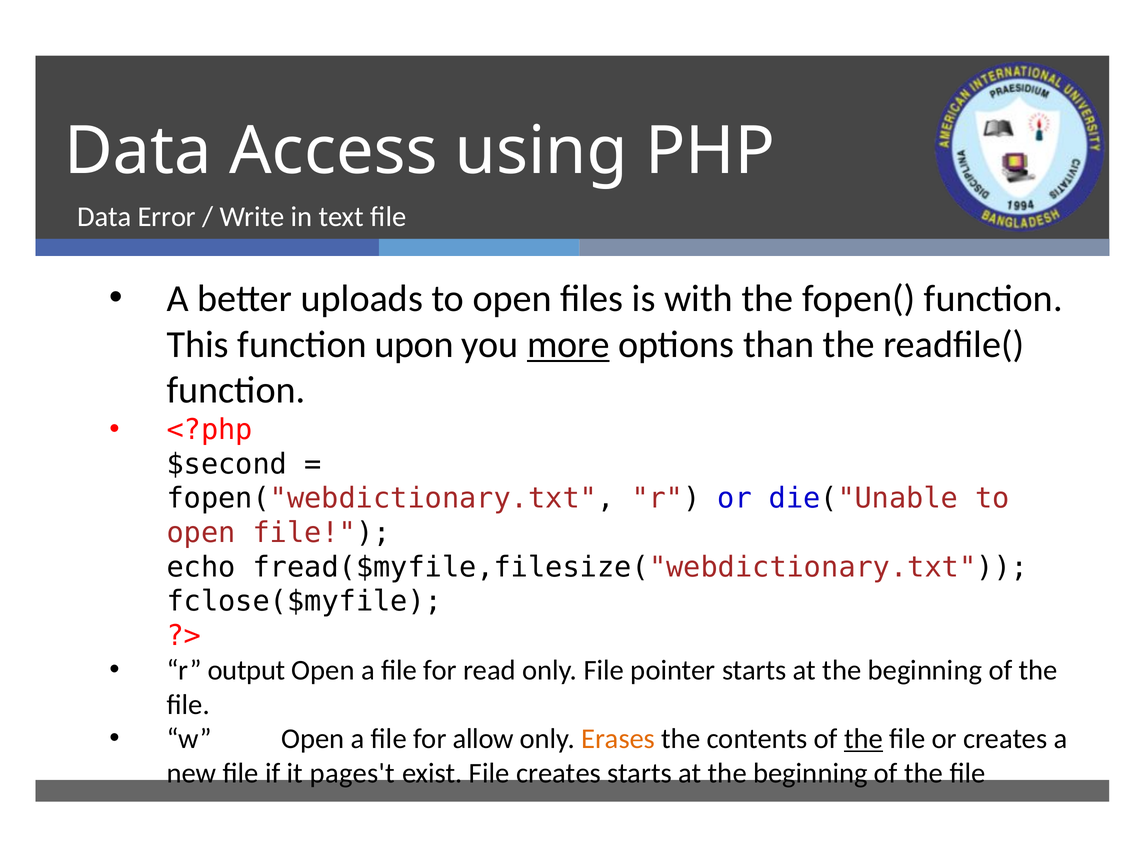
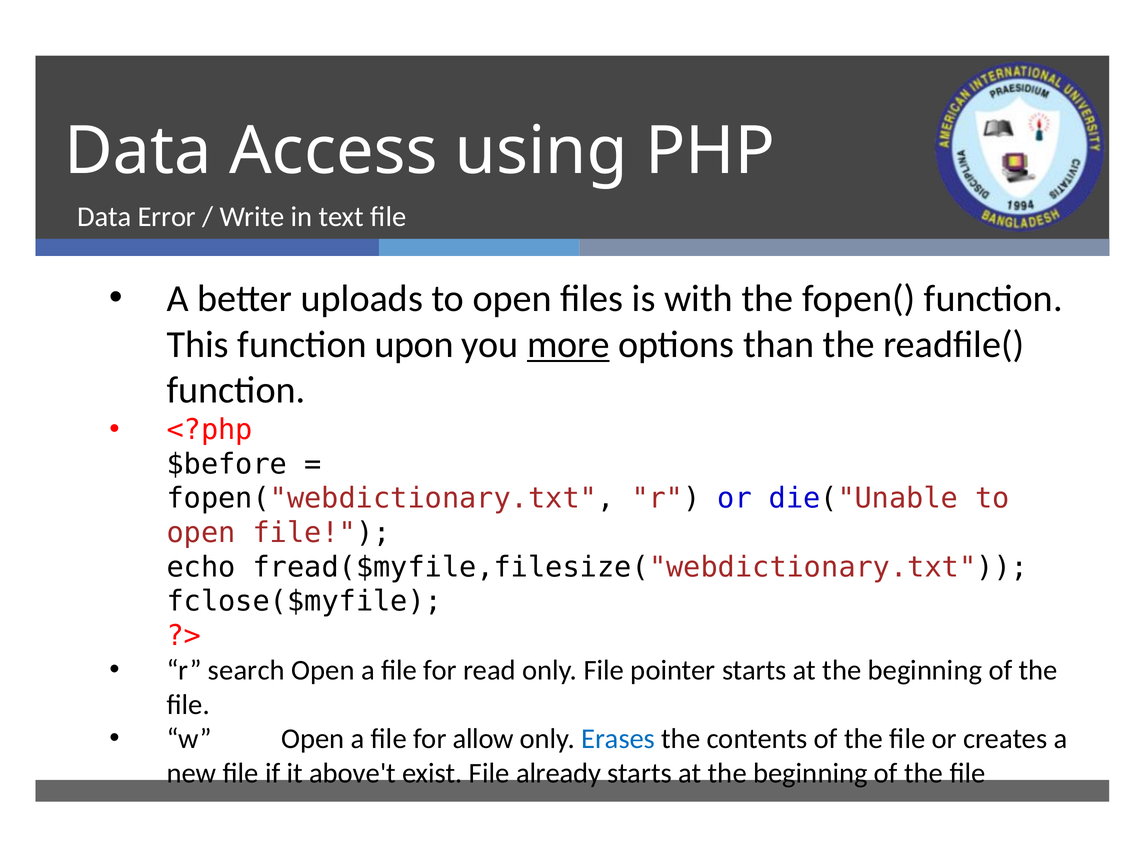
$second: $second -> $before (227, 464)
output: output -> search (246, 670)
Erases colour: orange -> blue (618, 739)
the underline: present -> none (864, 739)
pages't: pages't -> above't (353, 773)
File creates: creates -> already (559, 773)
